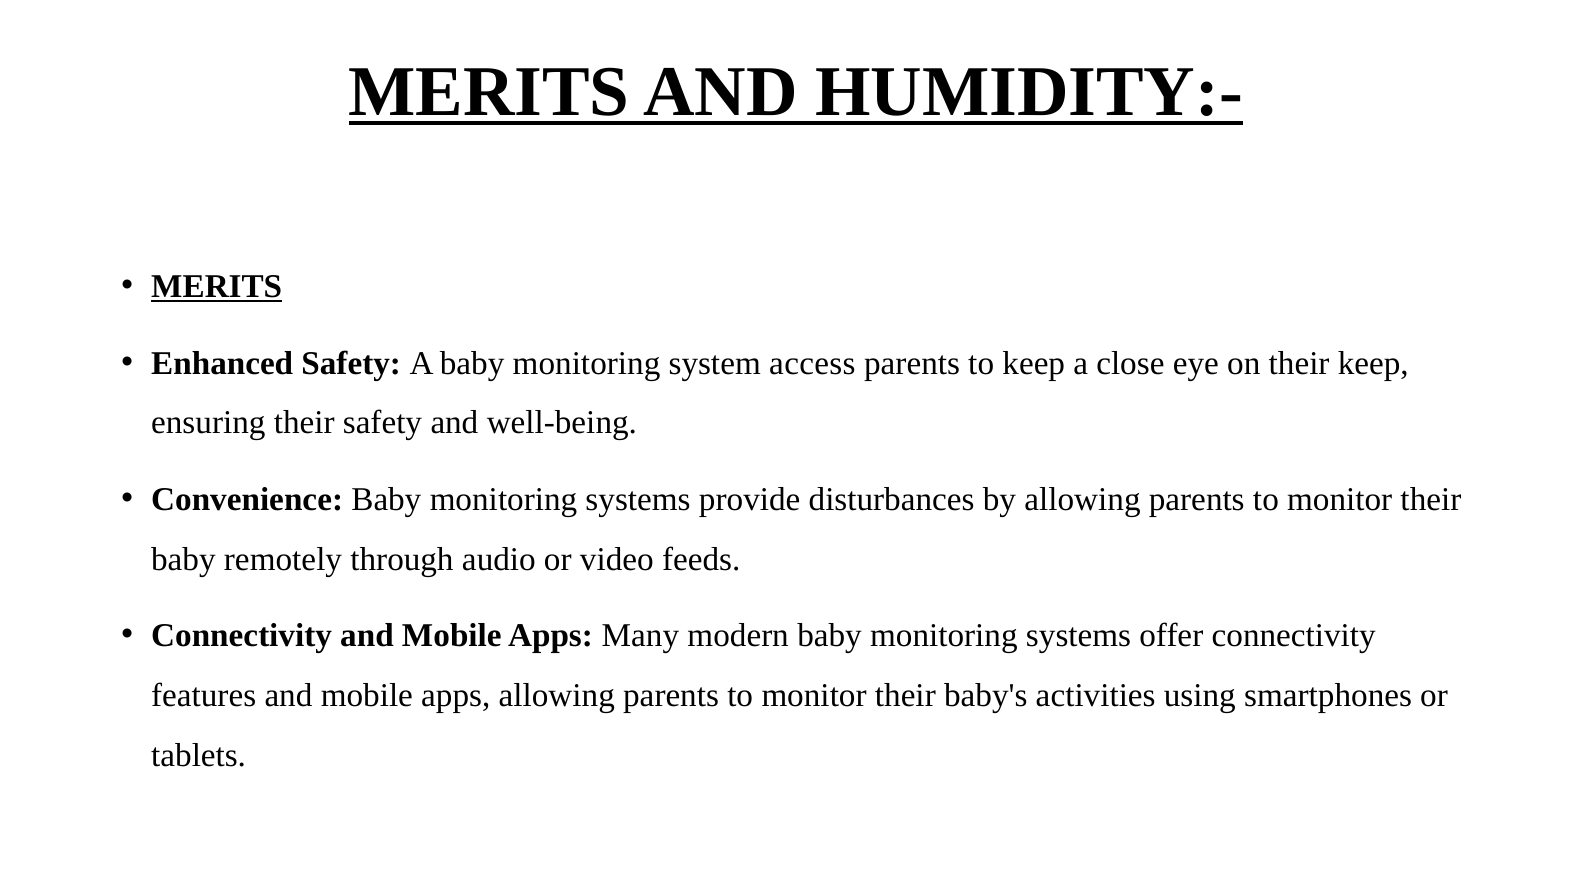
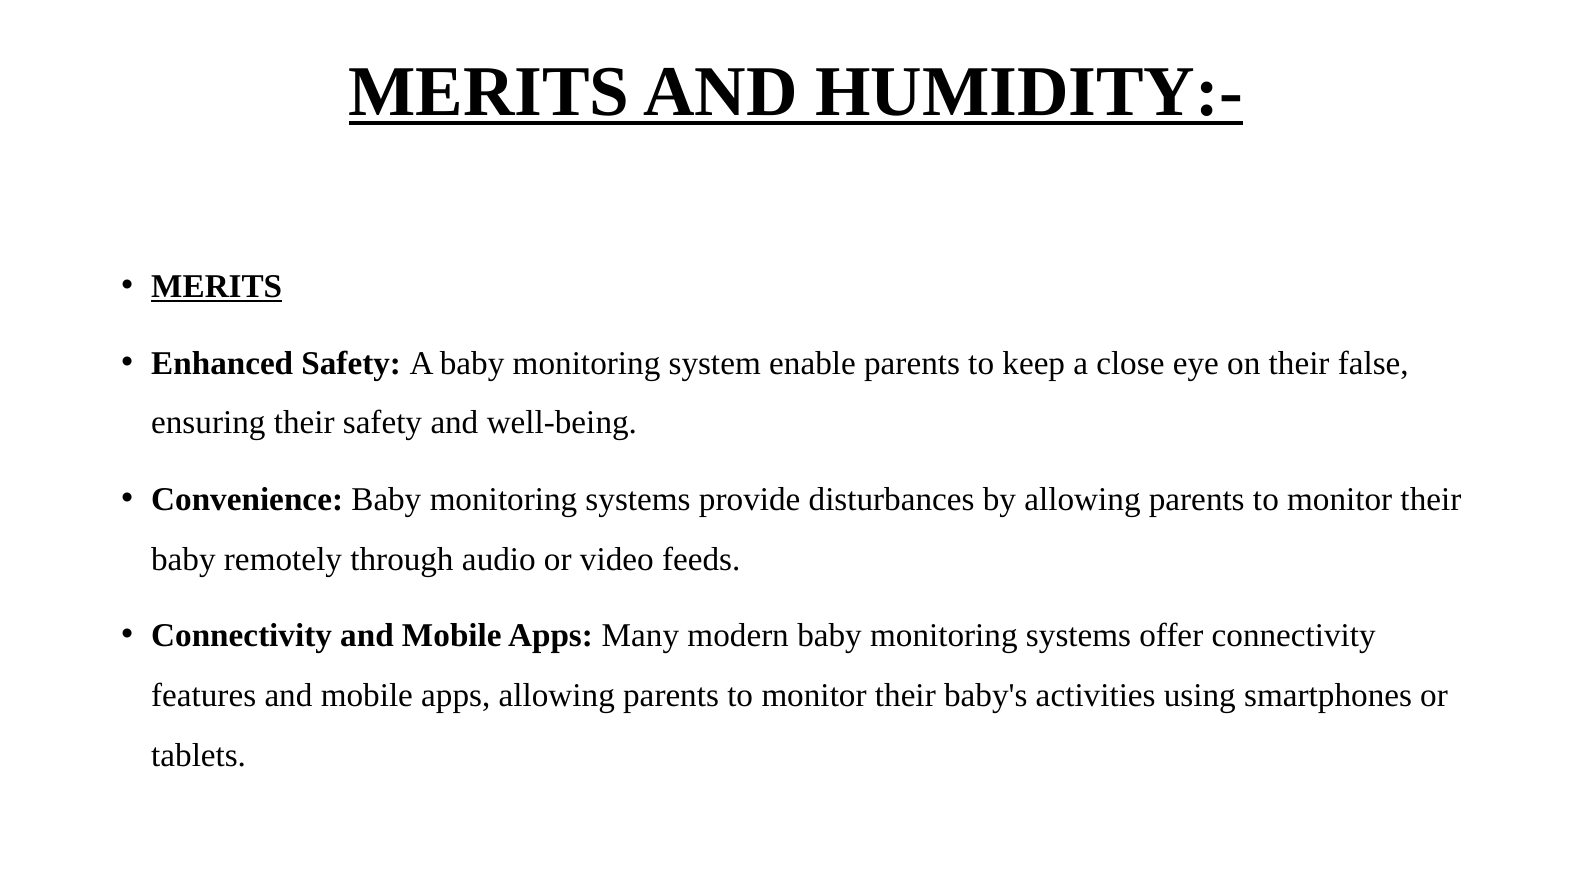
access: access -> enable (813, 363)
their keep: keep -> false (1373, 363)
